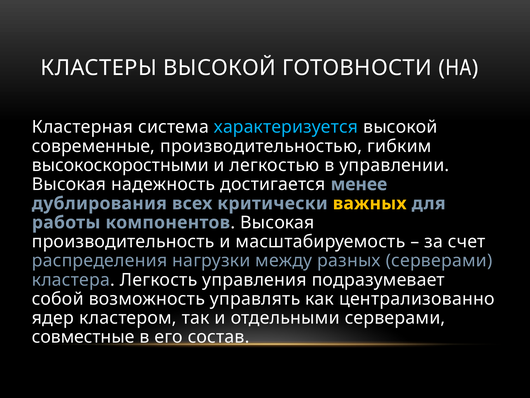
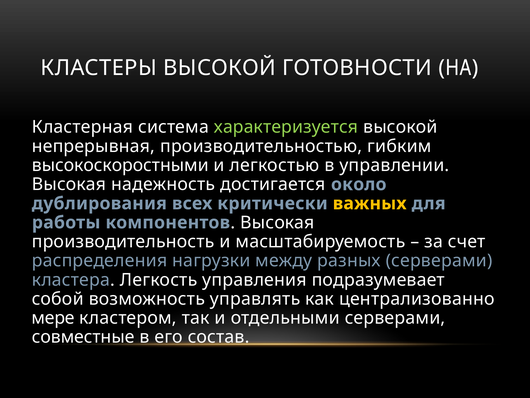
характеризуется colour: light blue -> light green (286, 127)
современные: современные -> непрерывная (93, 146)
менее: менее -> около (359, 184)
ядер: ядер -> мере (53, 318)
